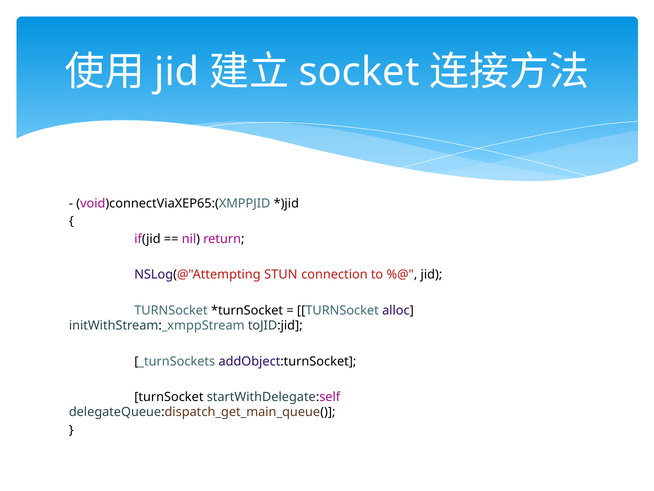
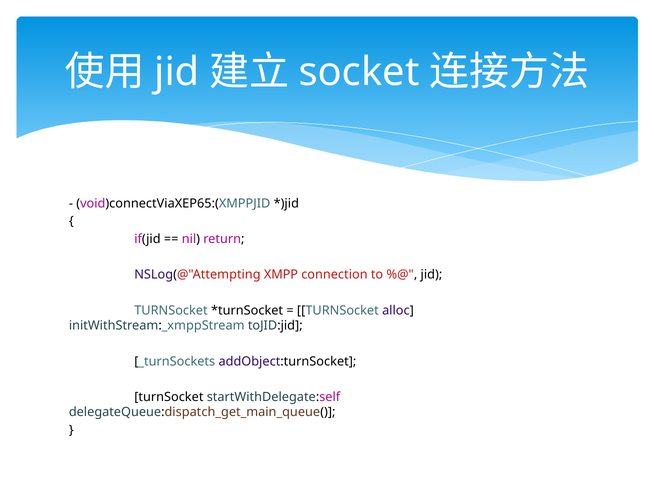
STUN: STUN -> XMPP (281, 274)
